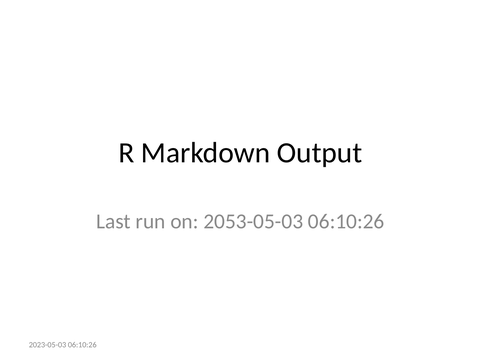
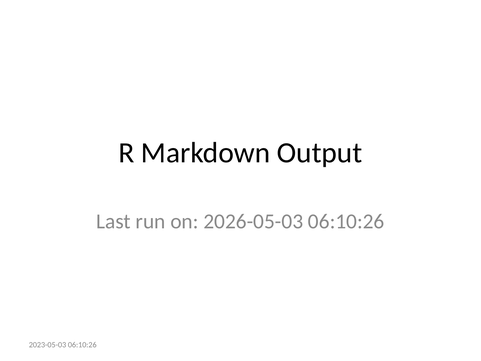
2053-05-03: 2053-05-03 -> 2026-05-03 (253, 221)
